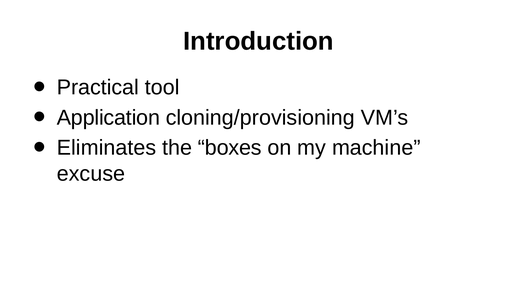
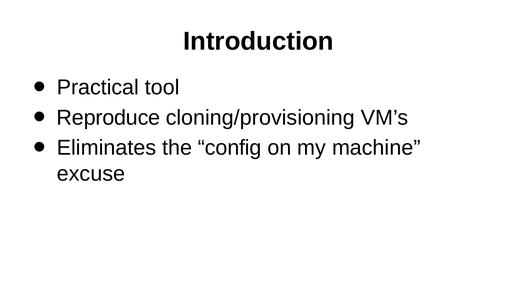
Application: Application -> Reproduce (108, 118)
boxes: boxes -> config (230, 148)
